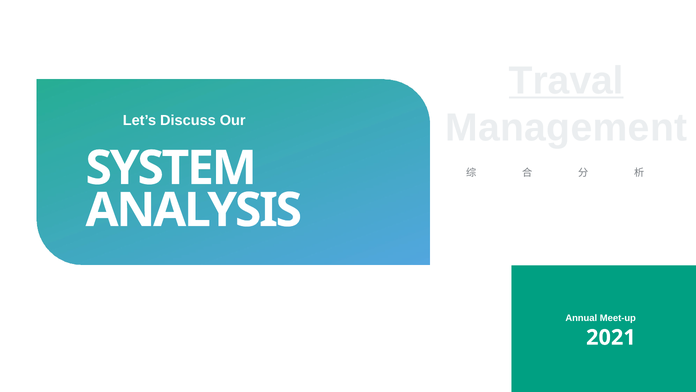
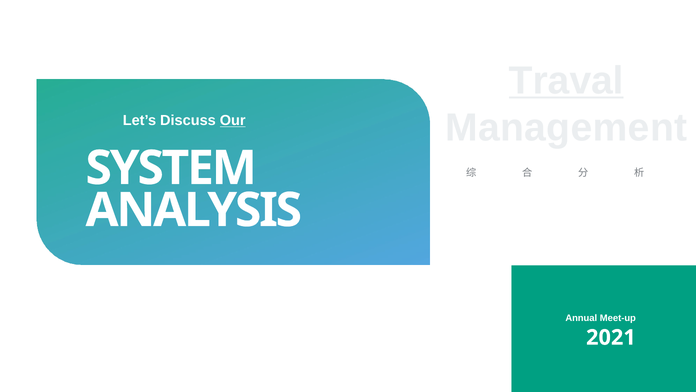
Our underline: none -> present (233, 120)
